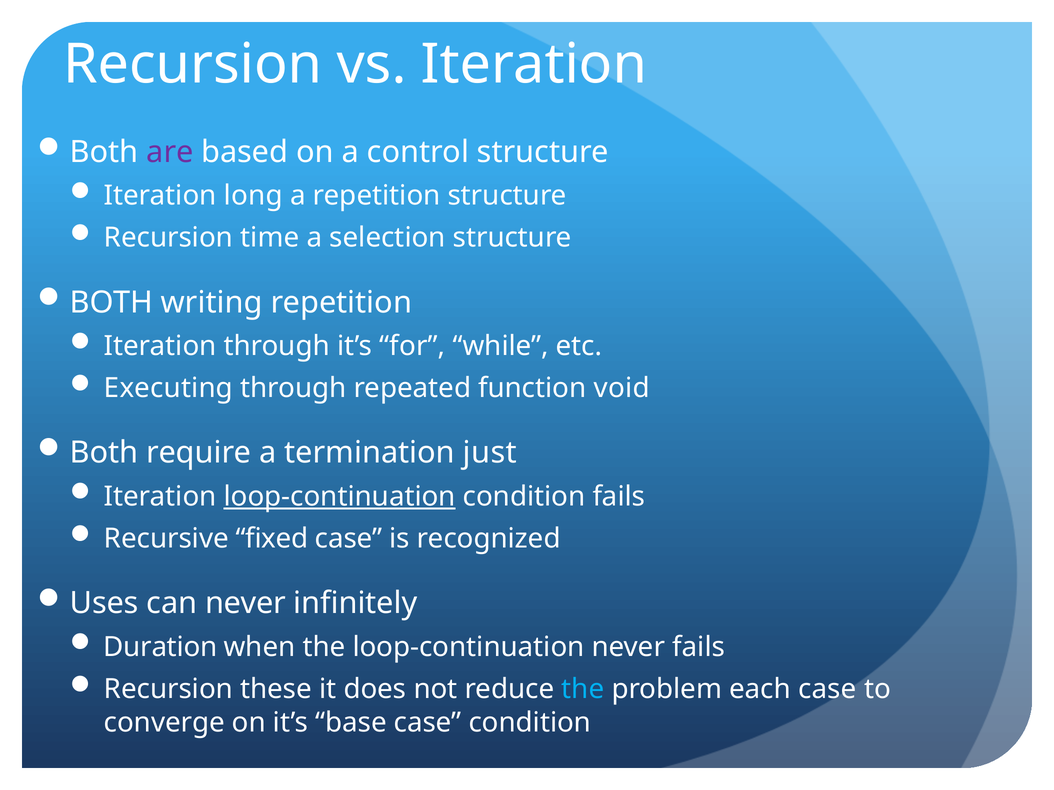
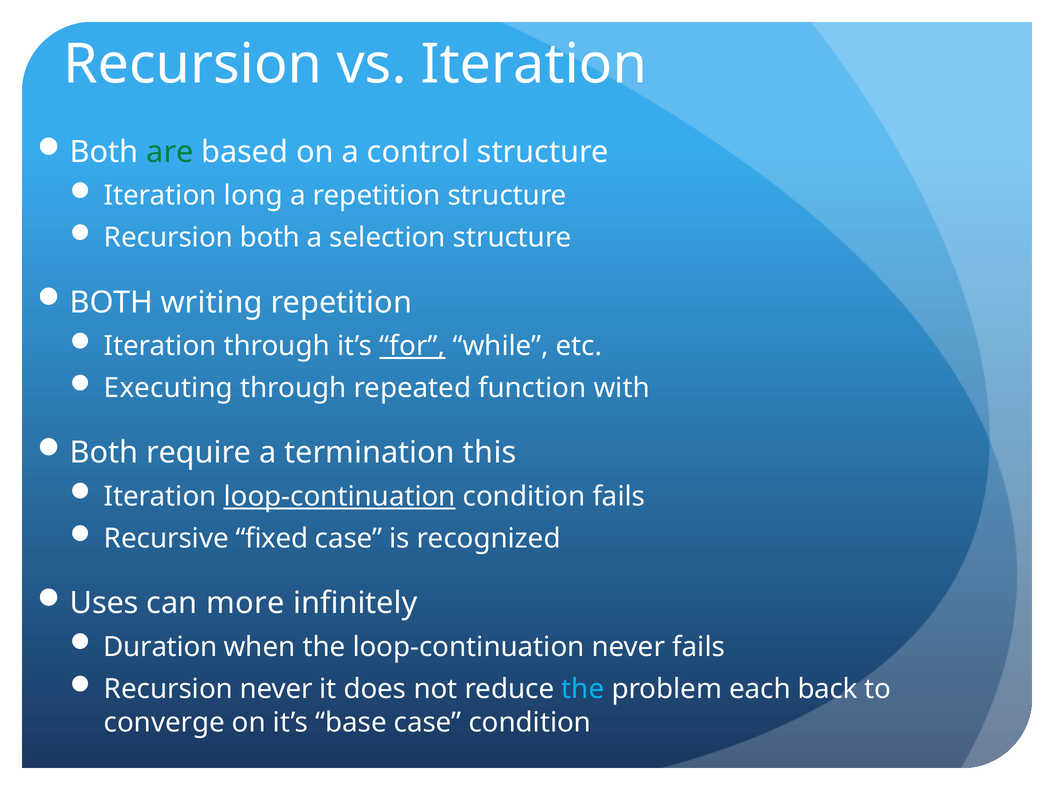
are colour: purple -> green (170, 152)
Recursion time: time -> both (270, 238)
for underline: none -> present (412, 346)
void: void -> with (622, 388)
just: just -> this (490, 453)
can never: never -> more (245, 604)
Recursion these: these -> never (276, 689)
each case: case -> back (828, 689)
